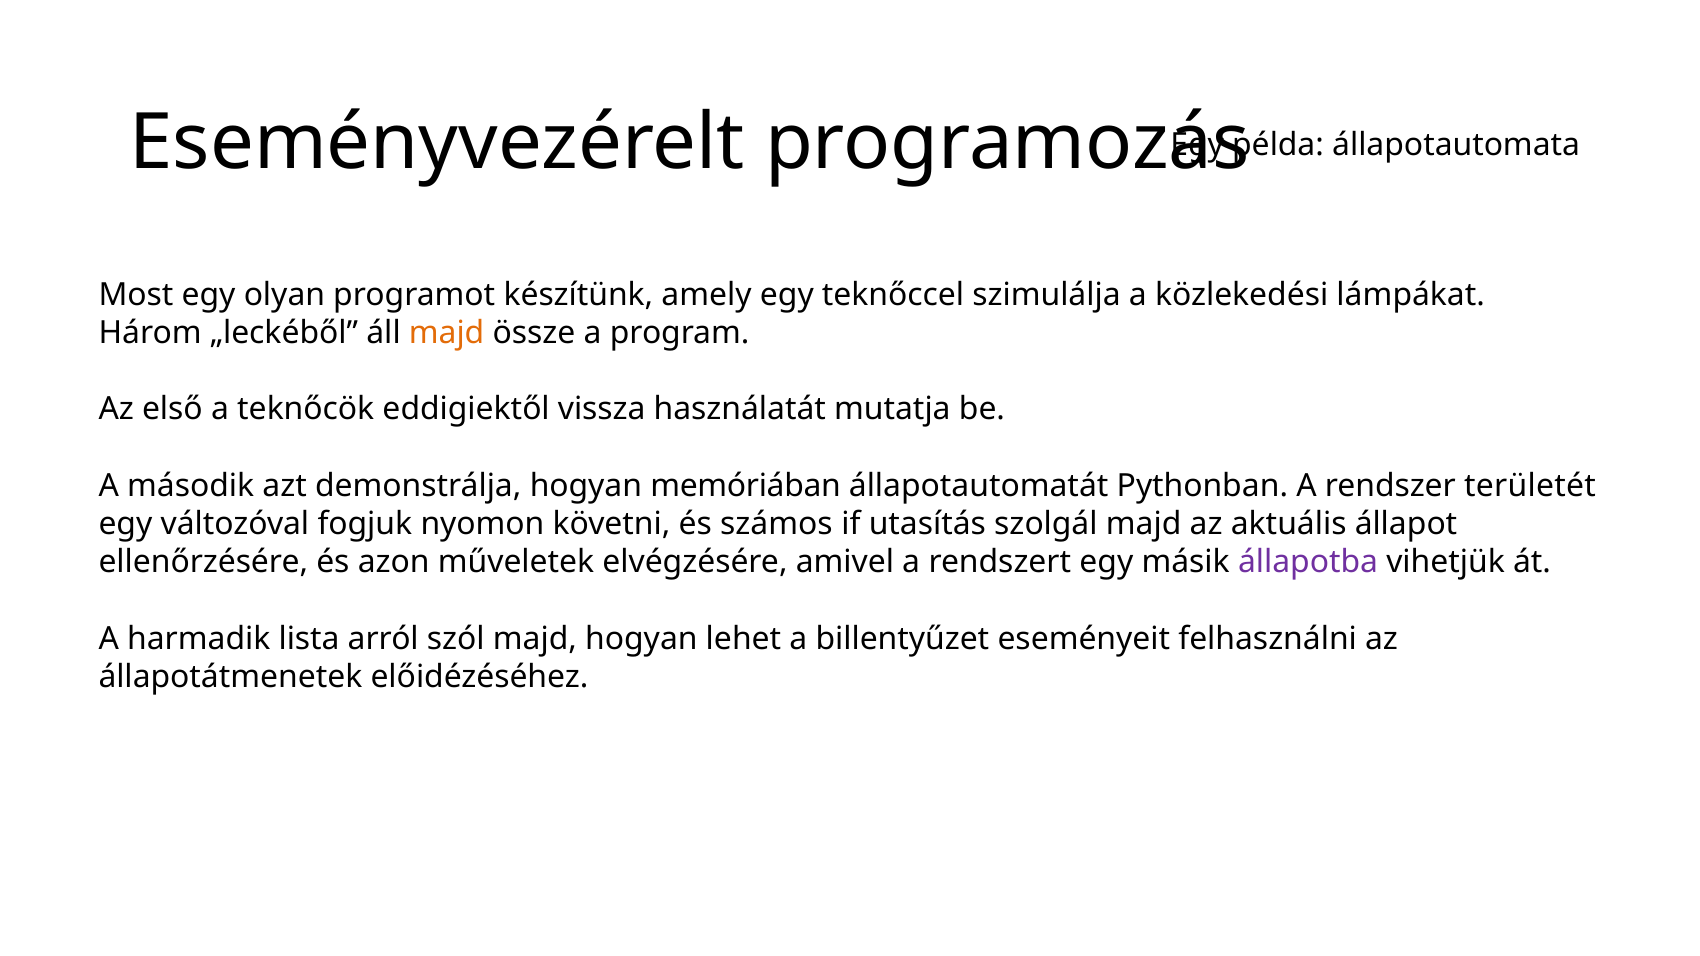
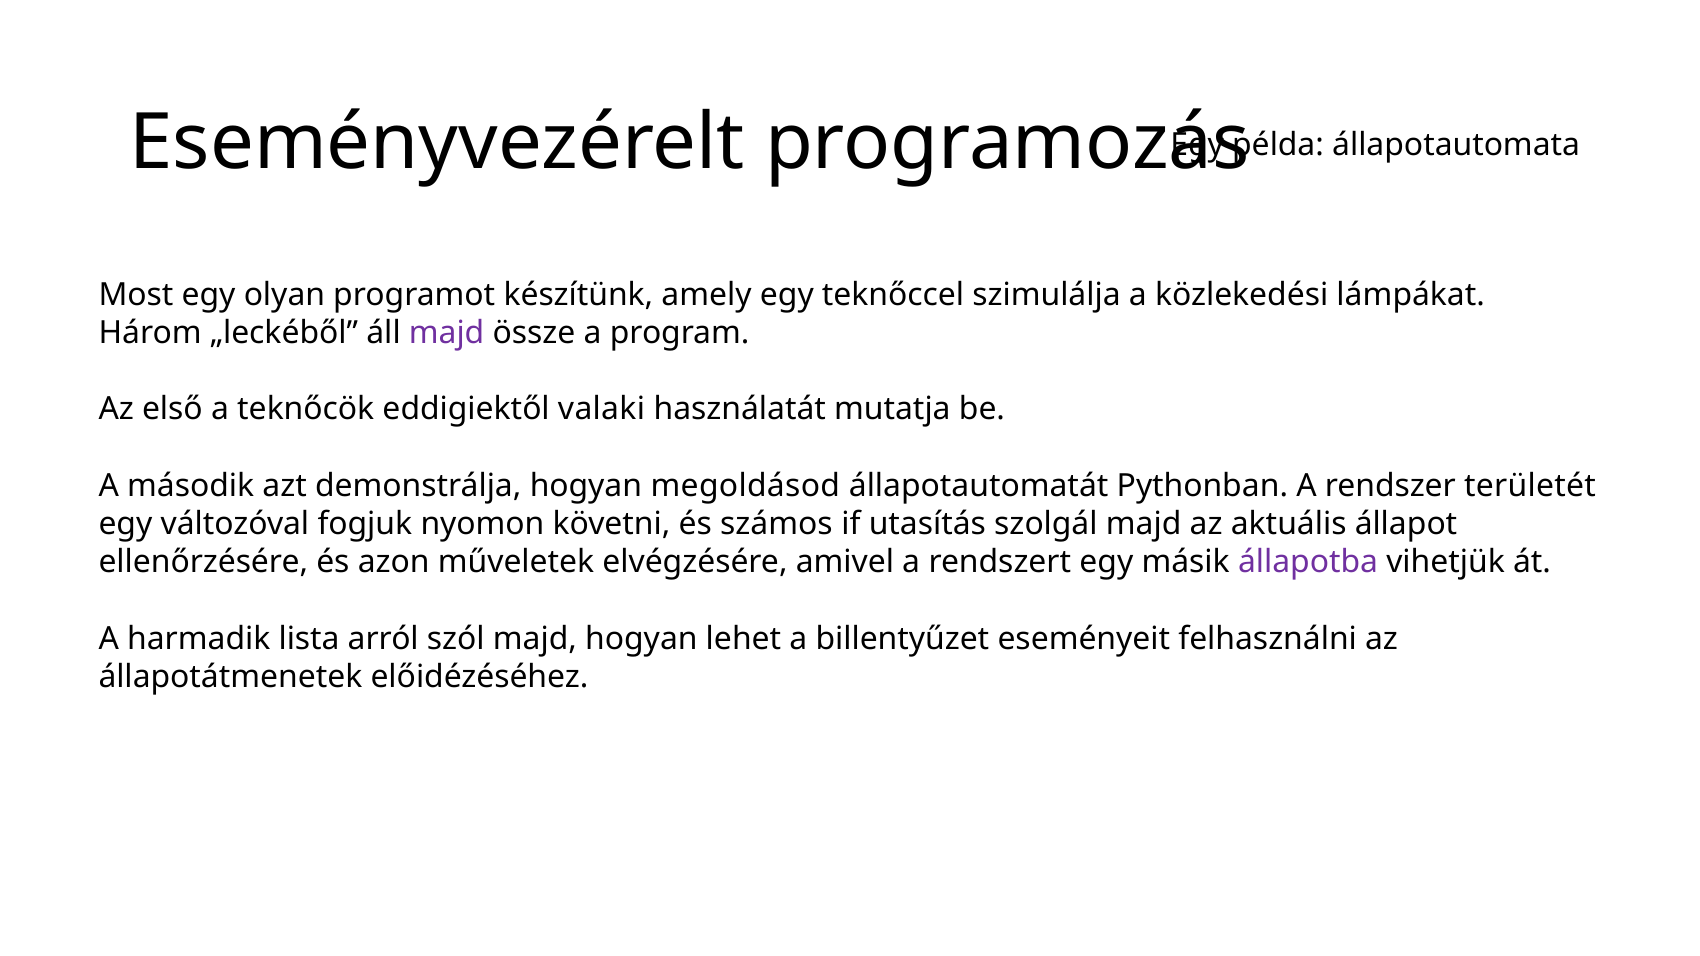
majd colour: orange -> purple (447, 333)
vissza: vissza -> valaki (602, 410)
memóriában: memóriában -> megoldásod (745, 486)
